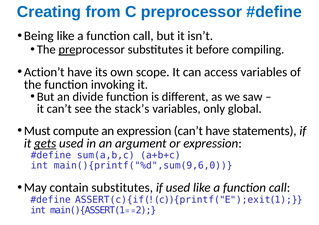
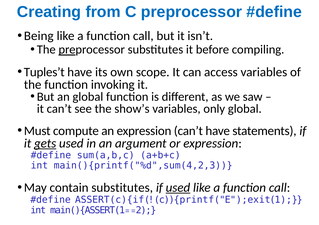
Action’t: Action’t -> Tuples’t (44, 72)
an divide: divide -> global (88, 97)
stack’s: stack’s -> show’s (132, 109)
main(){printf("%d",sum(9,6,0: main(){printf("%d",sum(9,6,0 -> main(){printf("%d",sum(4,2,3 (143, 165)
used underline: none -> present (178, 188)
